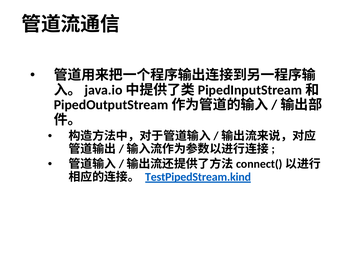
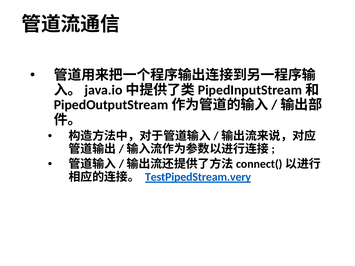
TestPipedStream.kind: TestPipedStream.kind -> TestPipedStream.very (198, 177)
